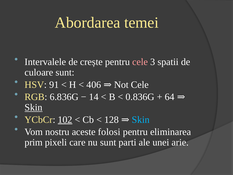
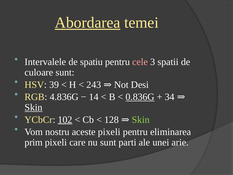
Abordarea underline: none -> present (88, 23)
crește: crește -> spatiu (91, 62)
91: 91 -> 39 (54, 85)
406: 406 -> 243 (94, 85)
Not Cele: Cele -> Desi (140, 85)
6.836G: 6.836G -> 4.836G (64, 97)
0.836G underline: none -> present (140, 97)
64: 64 -> 34 (170, 97)
Skin colour: light blue -> light green (141, 119)
aceste folosi: folosi -> pixeli (109, 132)
